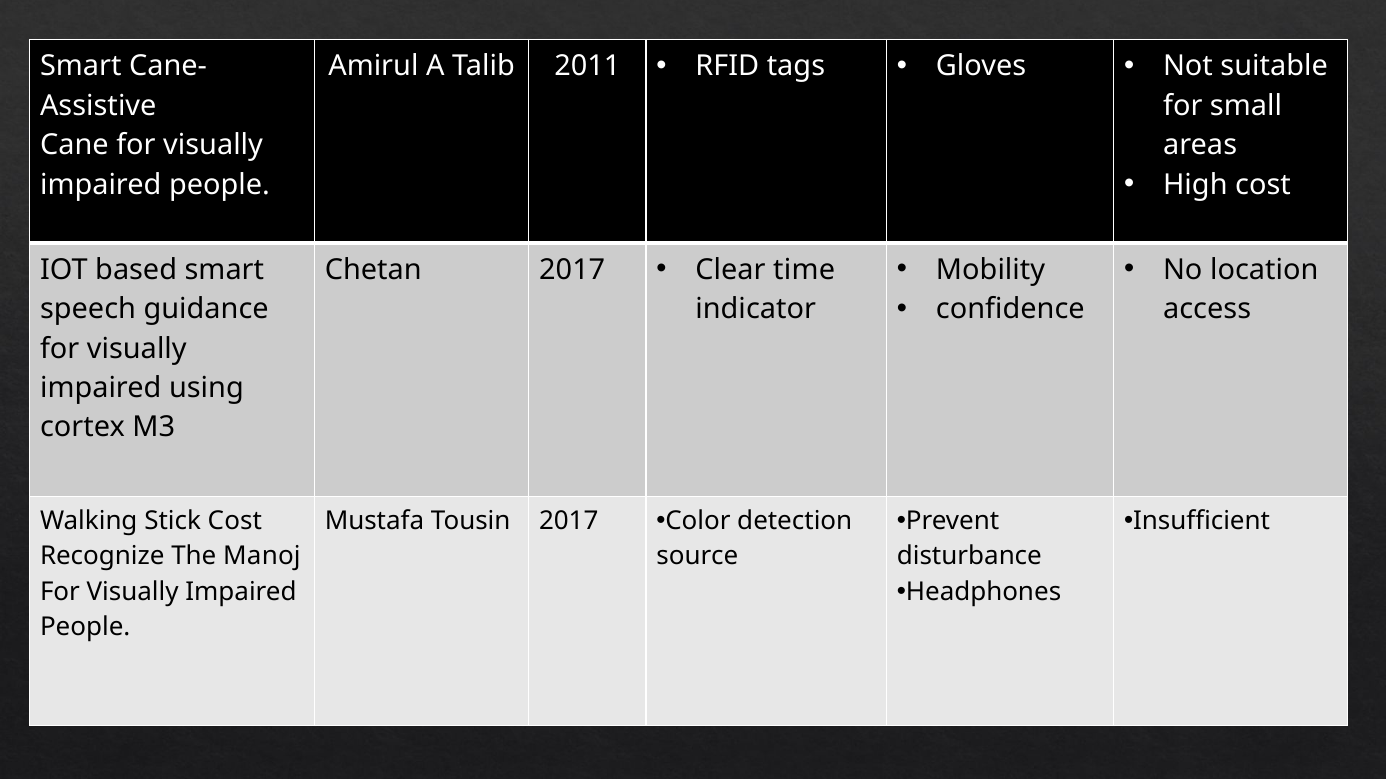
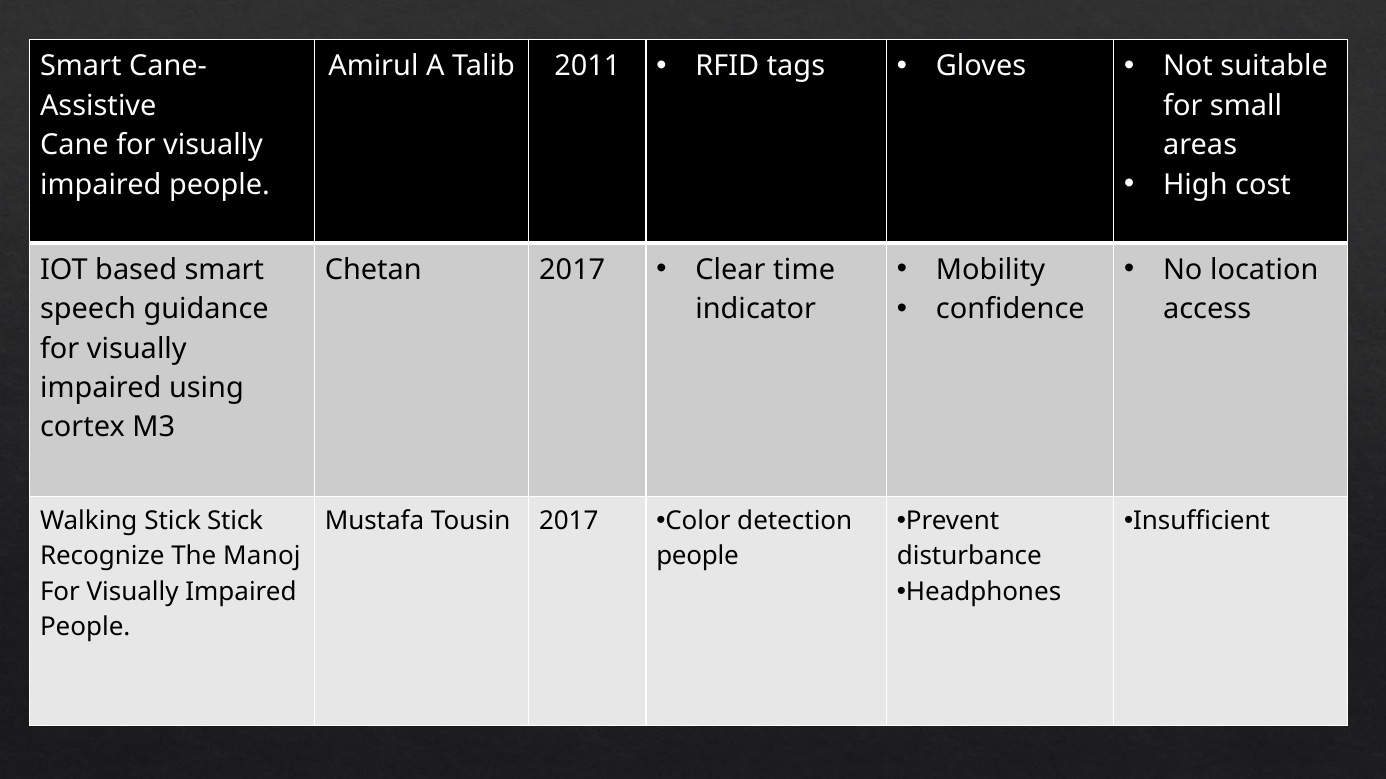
Stick Cost: Cost -> Stick (235, 521)
source: source -> people (697, 557)
